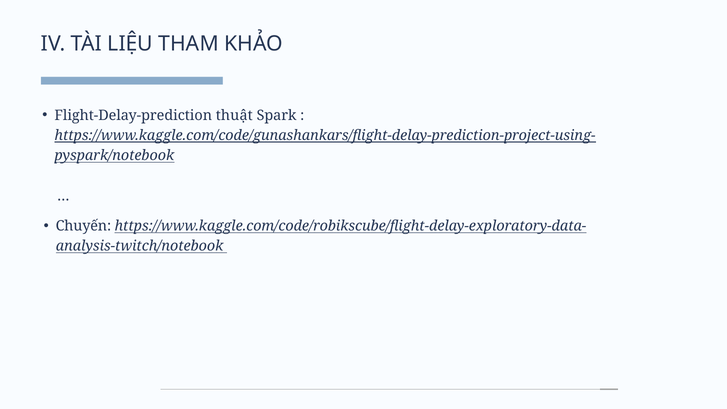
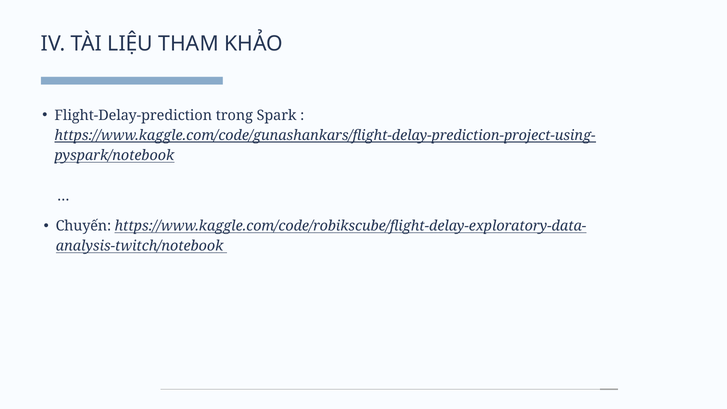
thuật: thuật -> trong (234, 115)
